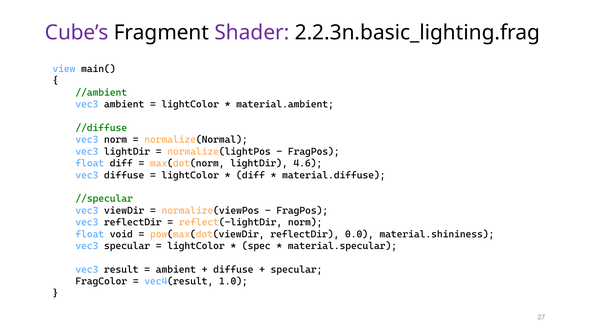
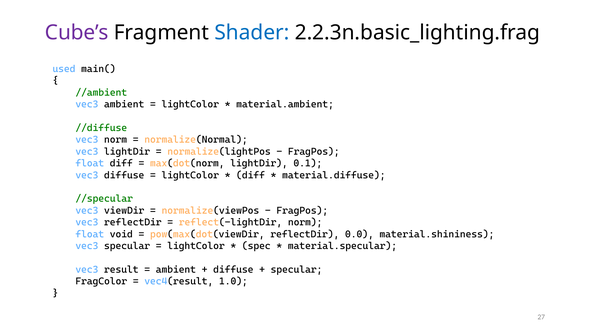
Shader colour: purple -> blue (252, 33)
view: view -> used (64, 69)
4.6: 4.6 -> 0.1 (308, 163)
